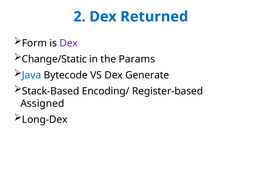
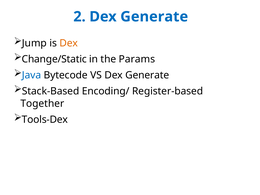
2 Dex Returned: Returned -> Generate (154, 17)
Form: Form -> Jump (34, 43)
Dex colour: purple -> orange (69, 43)
Assigned: Assigned -> Together (42, 103)
Long-Dex: Long-Dex -> Tools-Dex (45, 119)
